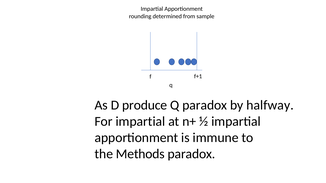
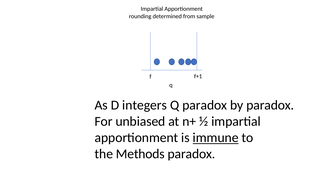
produce: produce -> integers (145, 105)
by halfway: halfway -> paradox (270, 105)
For impartial: impartial -> unbiased (140, 122)
immune underline: none -> present (216, 138)
